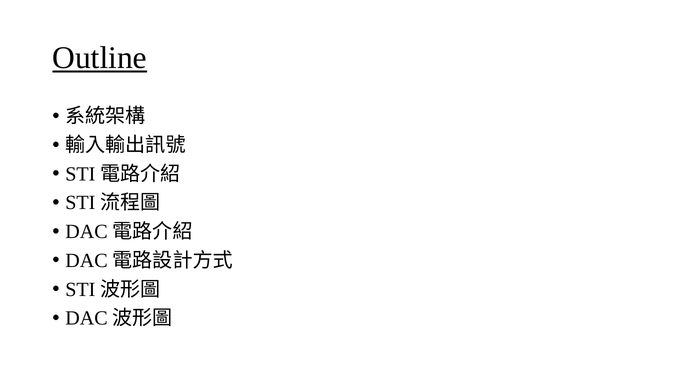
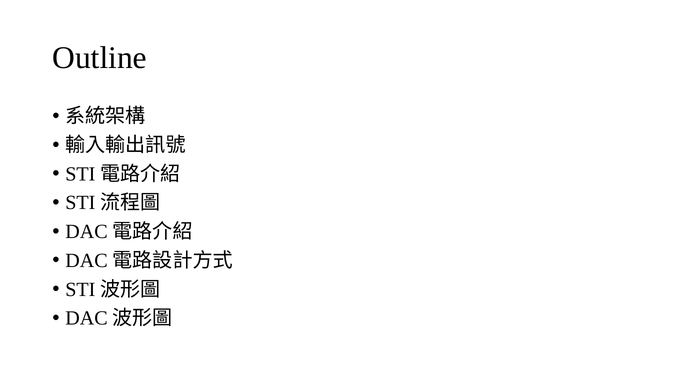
Outline underline: present -> none (100, 58)
